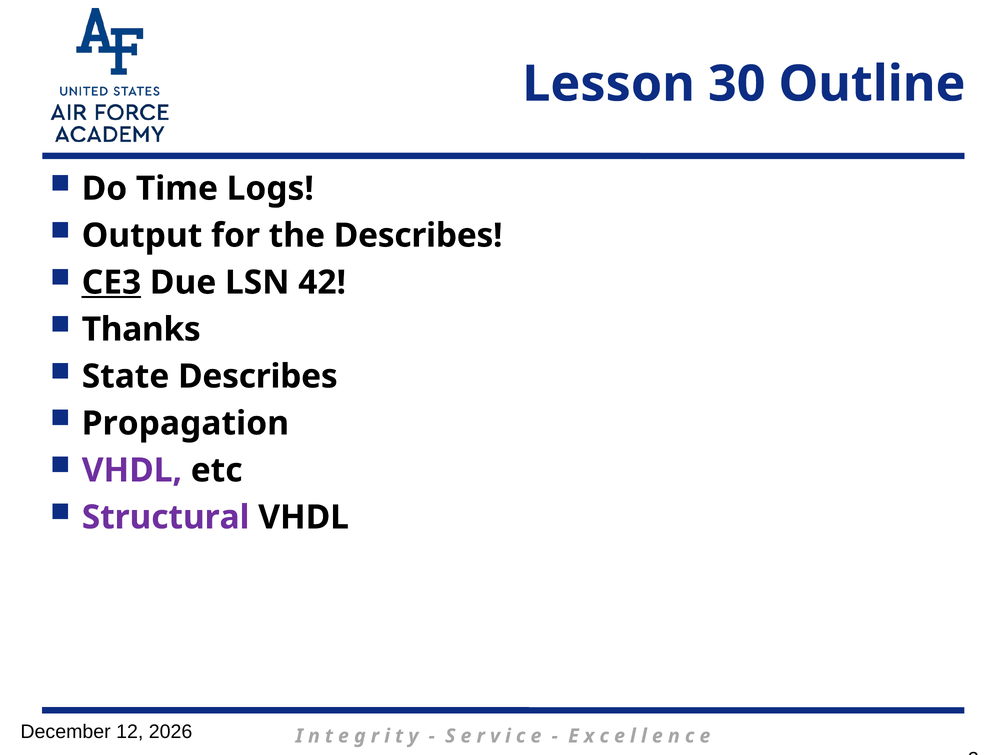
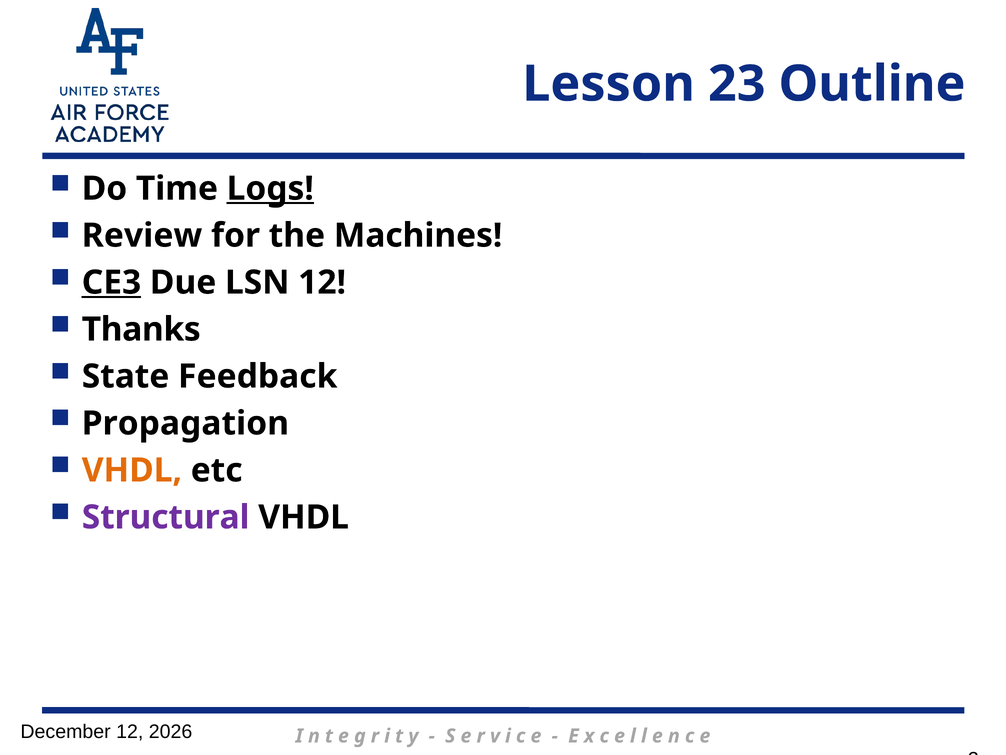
30: 30 -> 23 (737, 84)
Logs underline: none -> present (270, 188)
Output: Output -> Review (142, 235)
the Describes: Describes -> Machines (418, 235)
LSN 42: 42 -> 12 (322, 282)
State Describes: Describes -> Feedback (258, 376)
VHDL colour: purple -> orange (132, 470)
